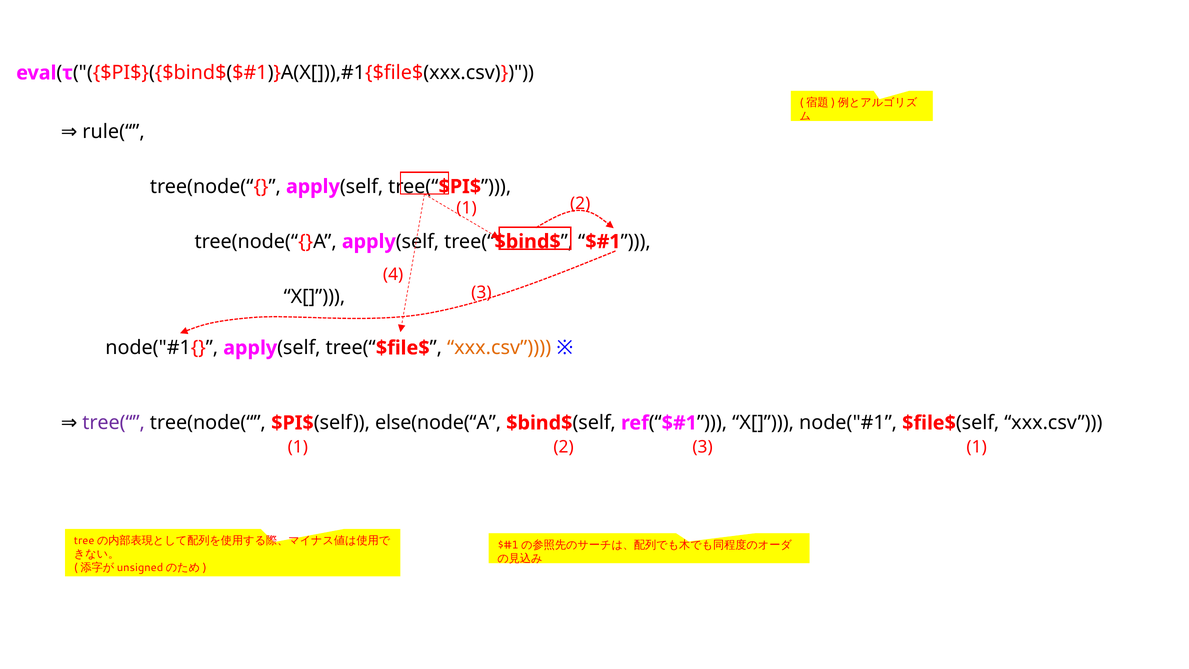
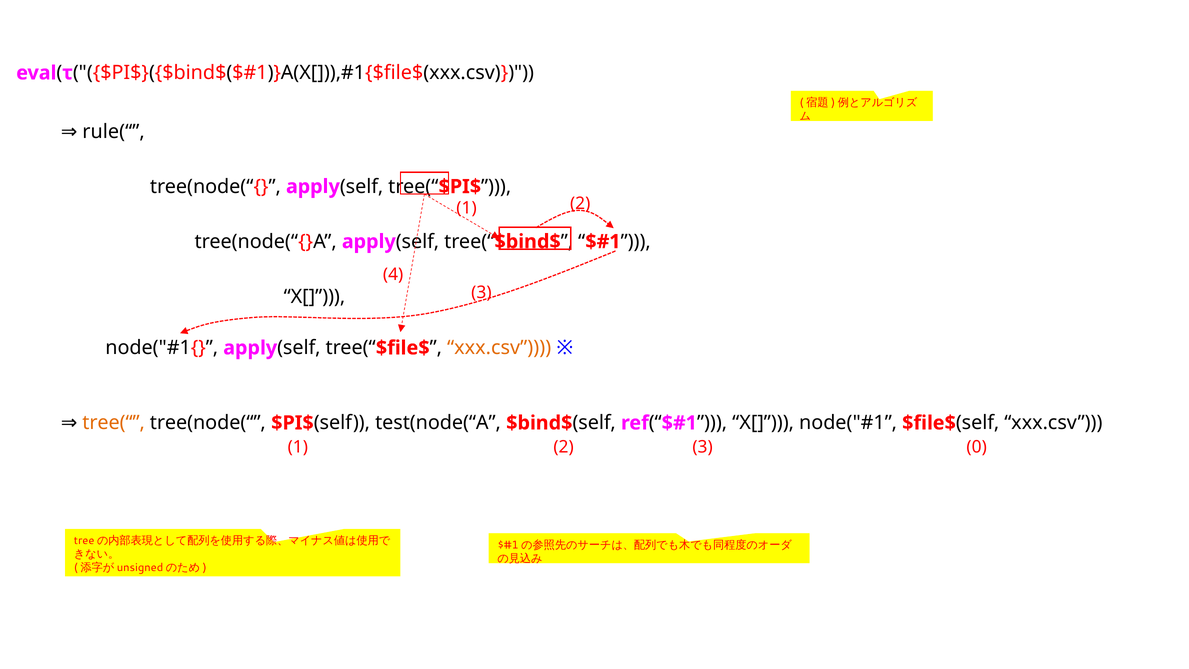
tree(“ colour: purple -> orange (114, 423)
else(node(“A: else(node(“A -> test(node(“A (438, 423)
1 1: 1 -> 0 (977, 447)
